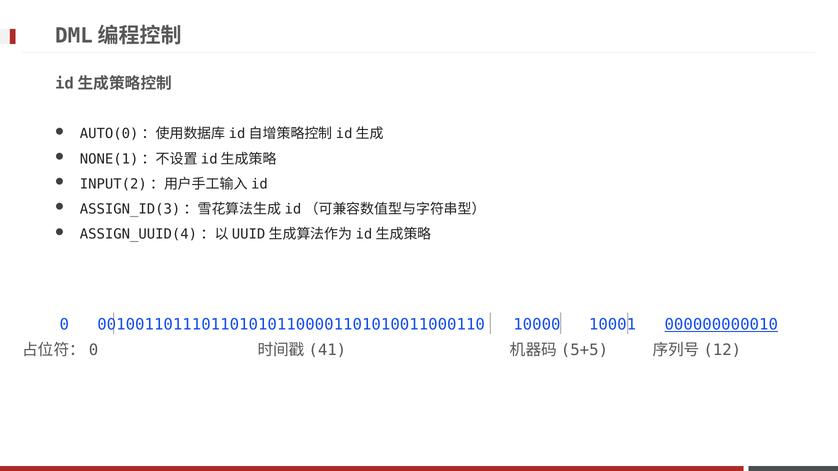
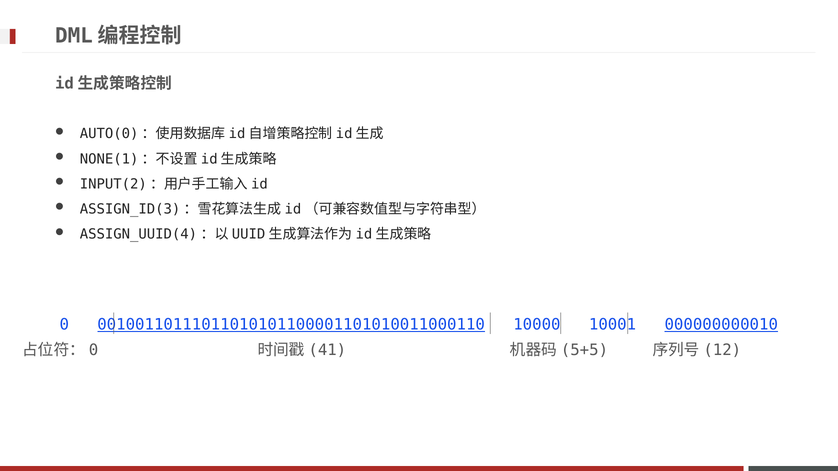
00100110111011010101100001101010011000110 underline: none -> present (291, 325)
